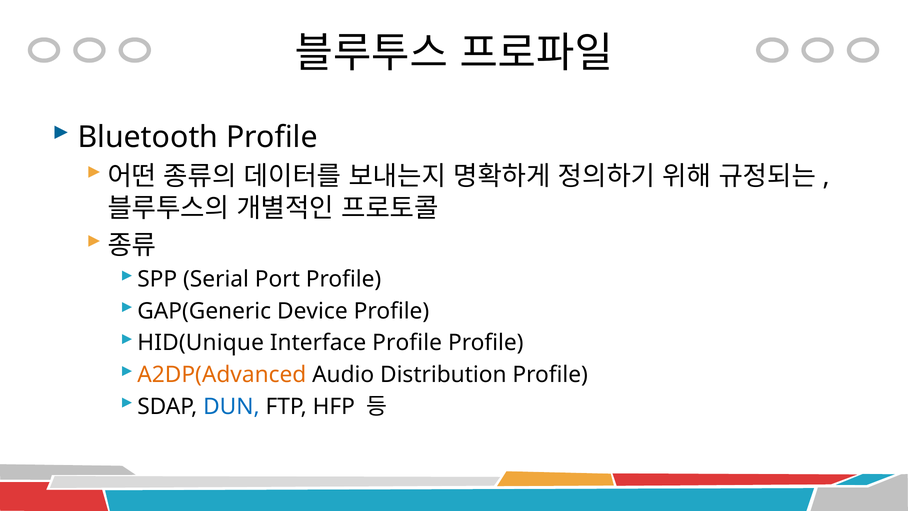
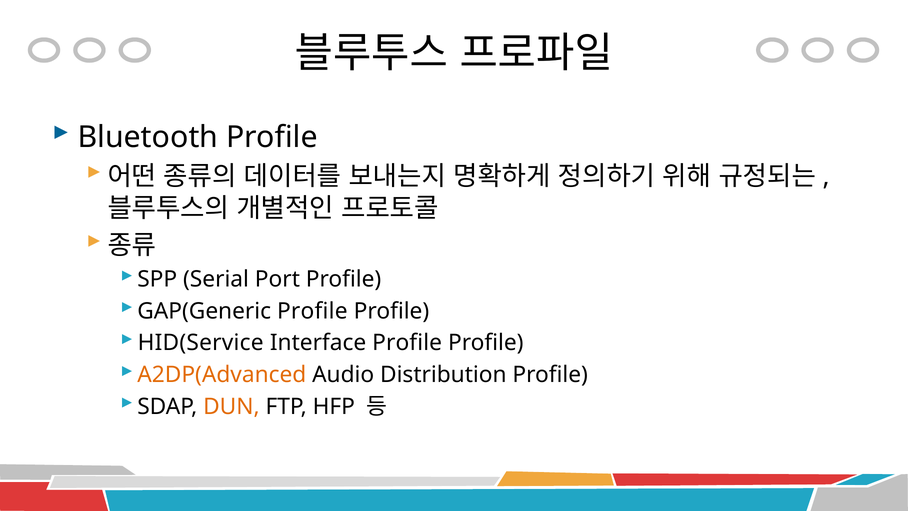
GAP(Generic Device: Device -> Profile (312, 311)
HID(Unique: HID(Unique -> HID(Service (201, 343)
DUN colour: blue -> orange (231, 406)
